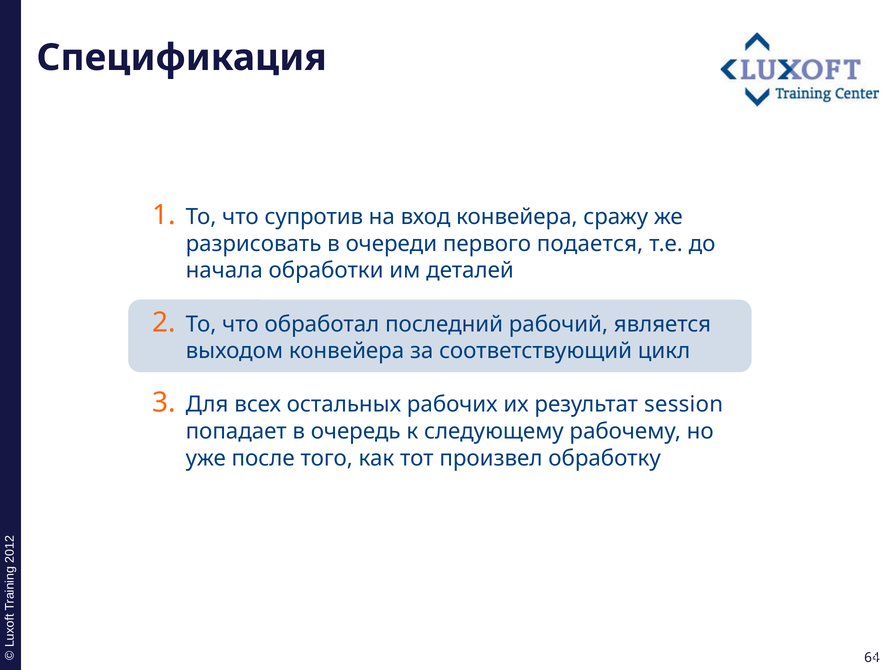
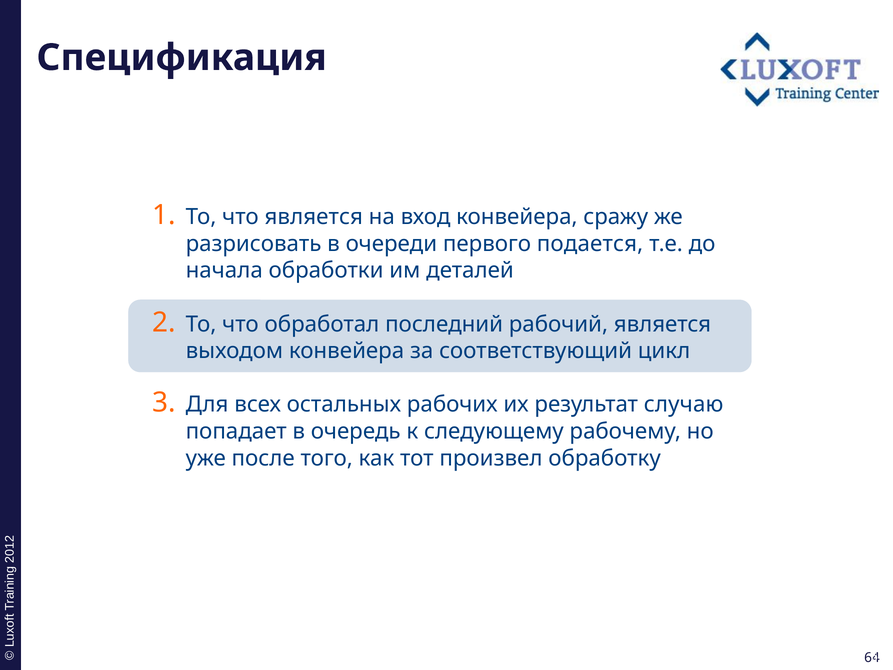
что супротив: супротив -> является (314, 217)
session: session -> случаю (684, 404)
